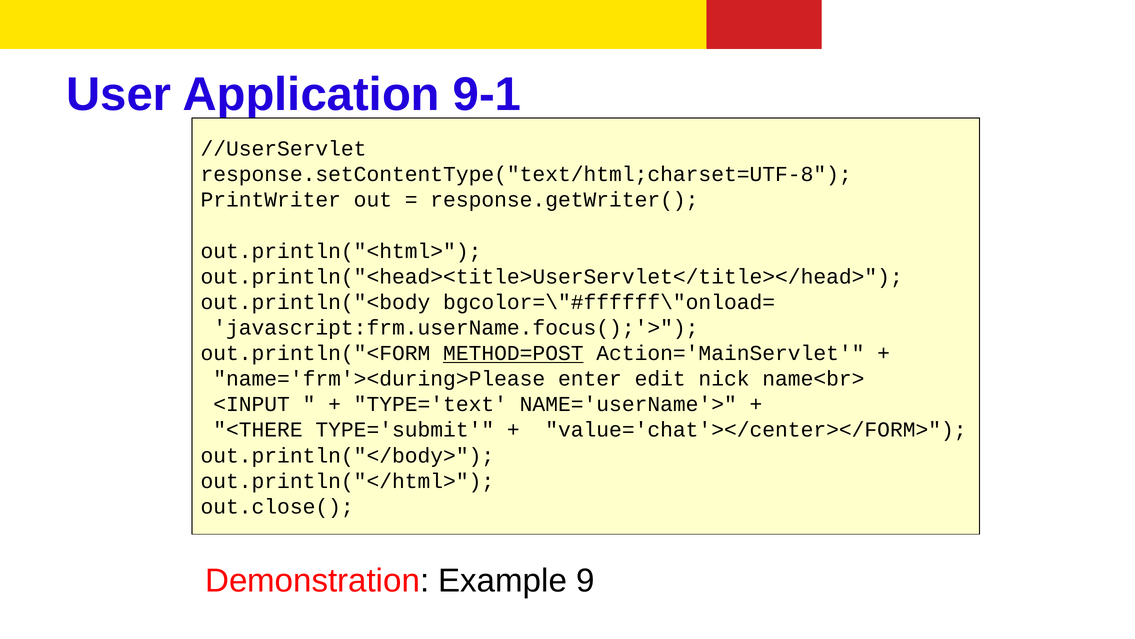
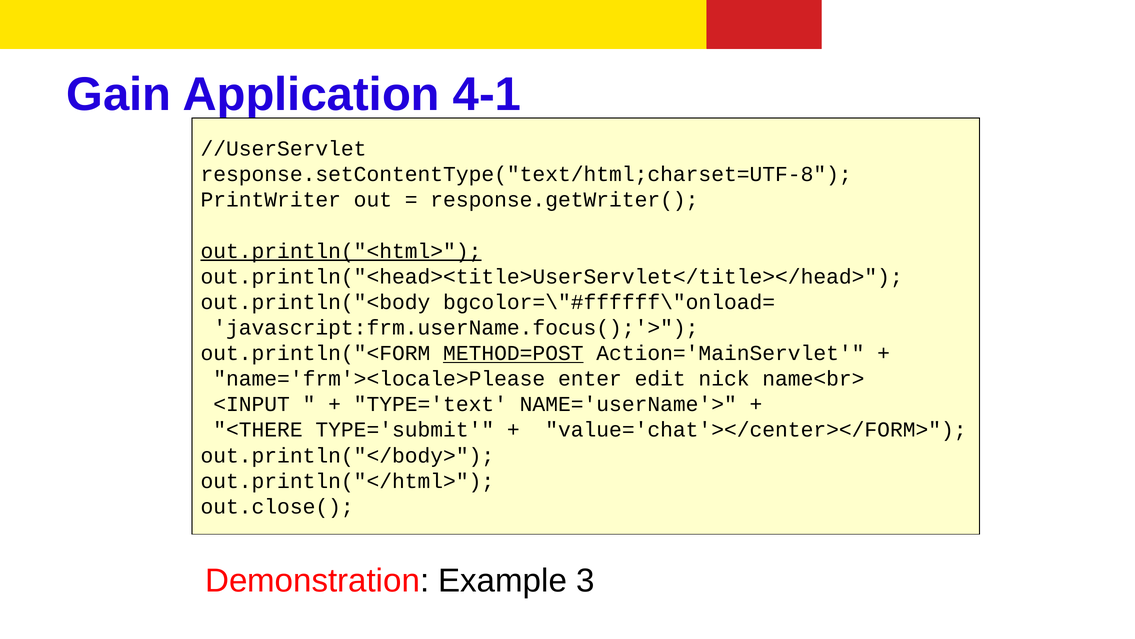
User: User -> Gain (119, 94)
9-1: 9-1 -> 4-1 (487, 94)
out.println("<html> underline: none -> present (341, 251)
name='frm'><during>Please: name='frm'><during>Please -> name='frm'><locale>Please (379, 378)
9: 9 -> 3 (585, 580)
